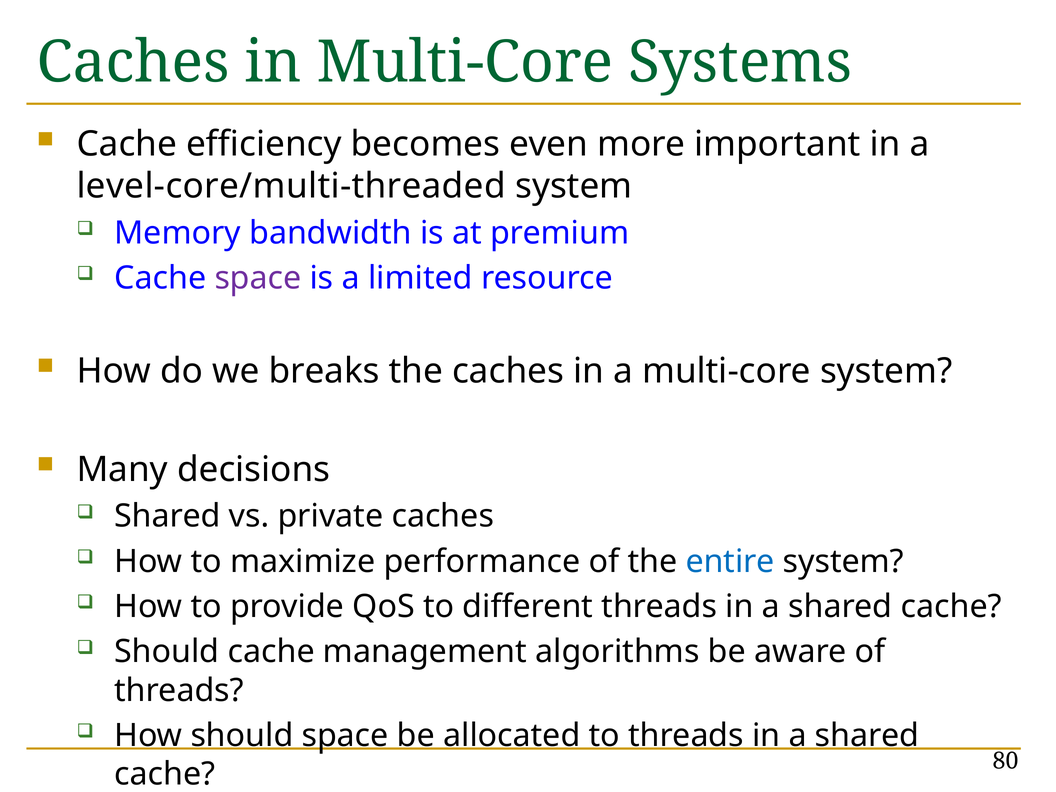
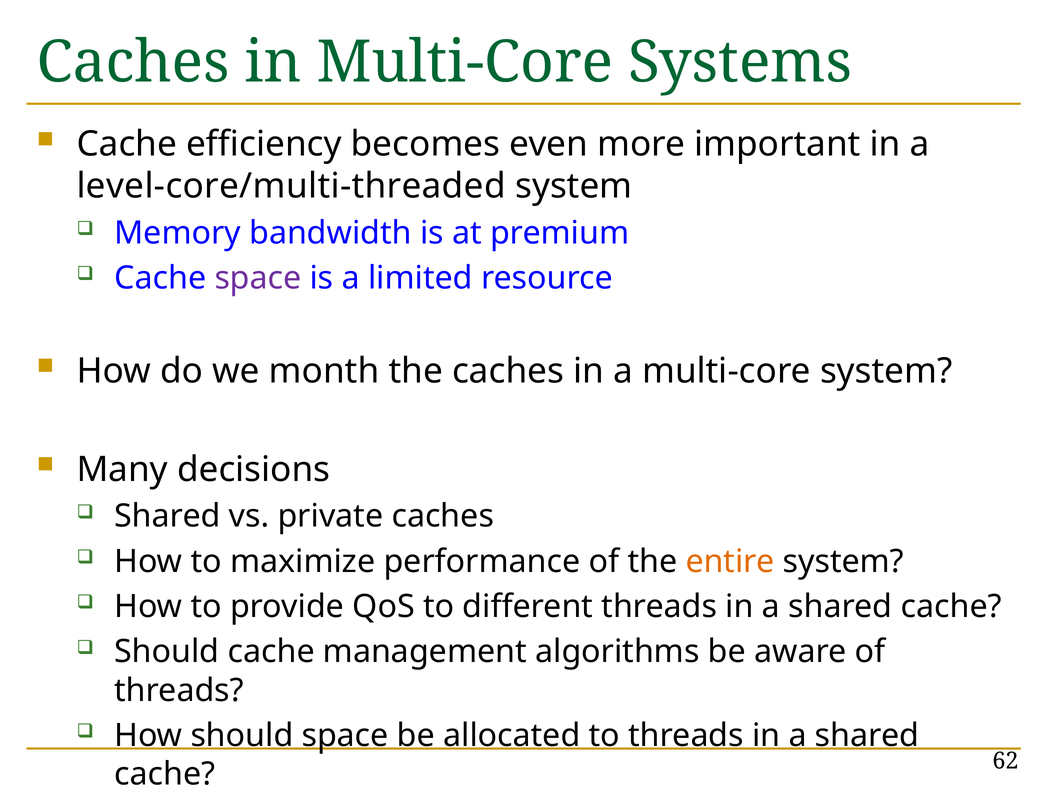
breaks: breaks -> month (324, 371)
entire colour: blue -> orange (730, 561)
80: 80 -> 62 (1006, 761)
